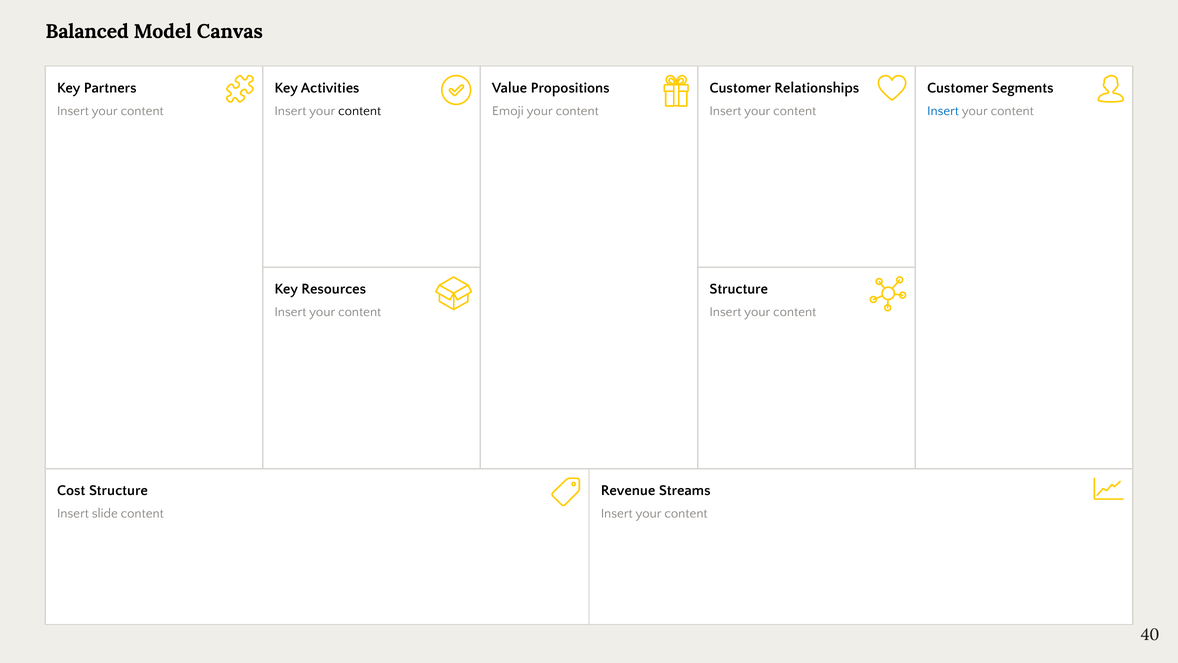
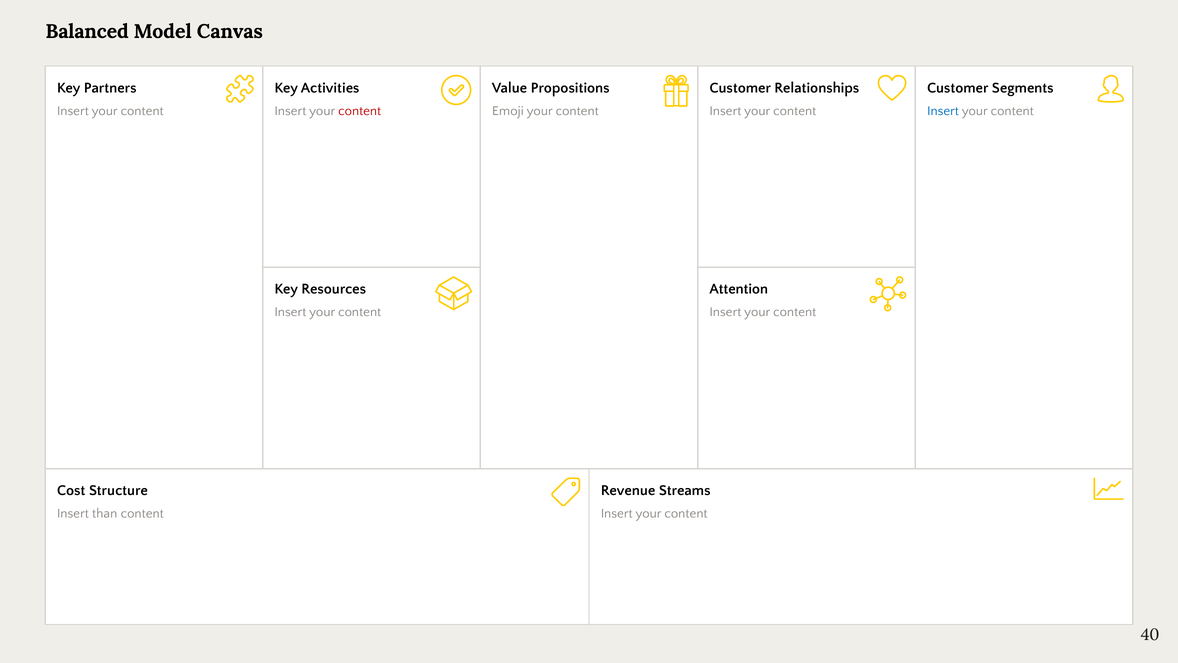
content colour: black -> red (360, 111)
Structure: Structure -> Attention (739, 289)
slide: slide -> than (105, 513)
